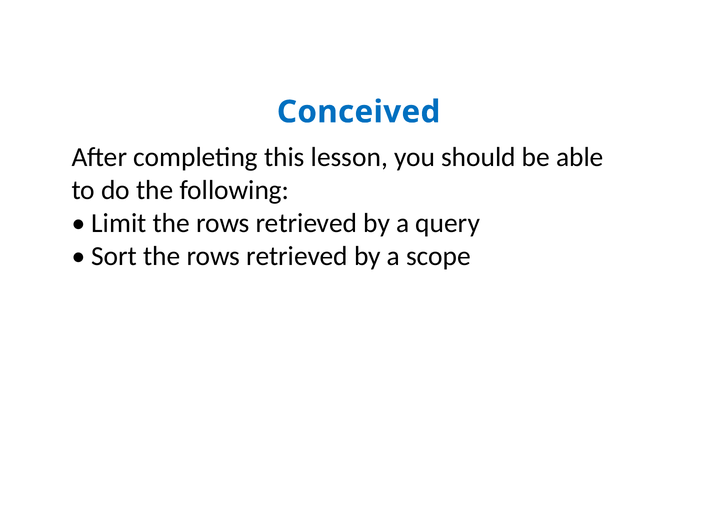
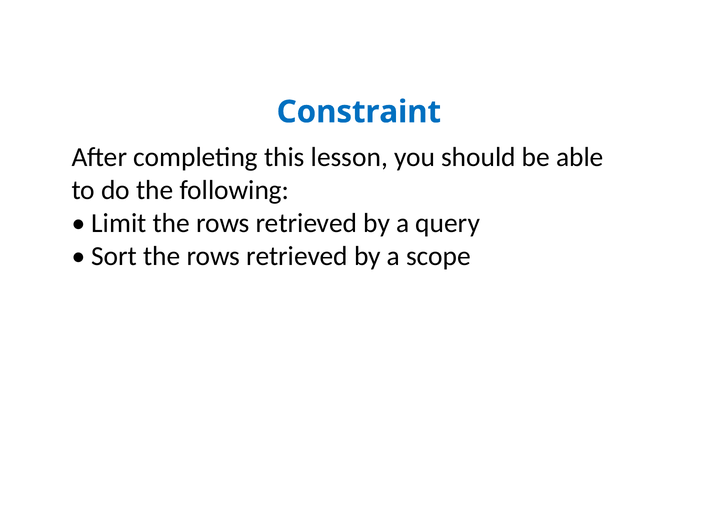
Conceived: Conceived -> Constraint (359, 112)
